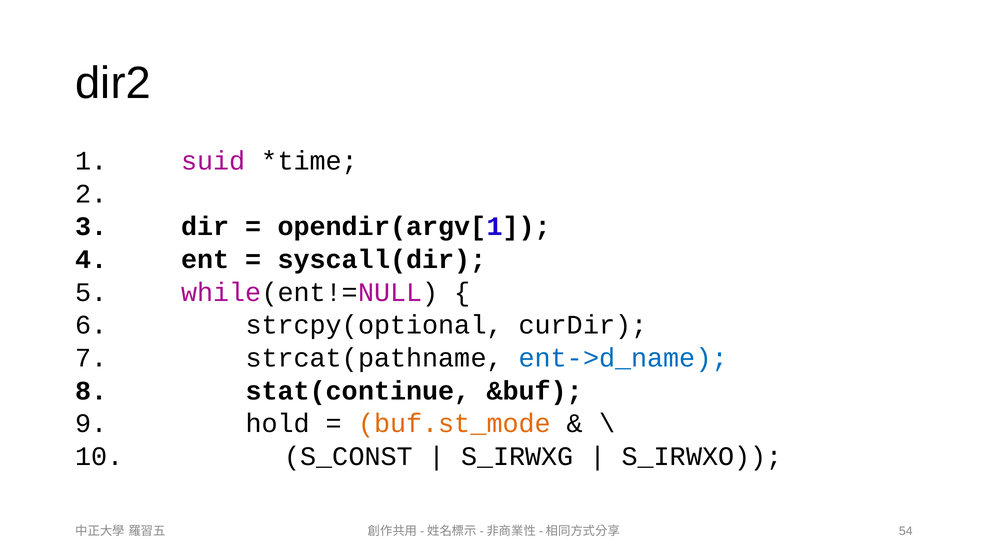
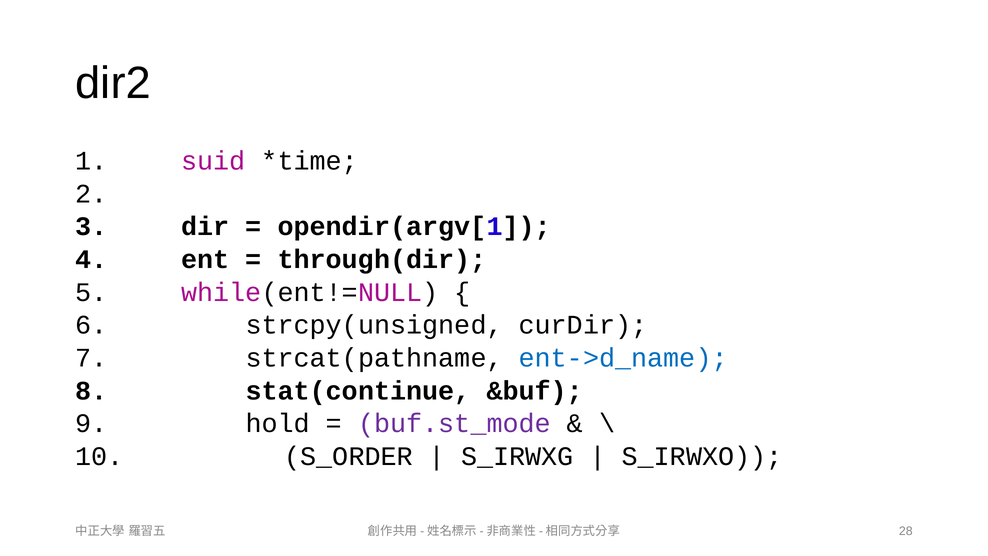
syscall(dir: syscall(dir -> through(dir (382, 259)
strcpy(optional: strcpy(optional -> strcpy(unsigned (374, 325)
buf.st_mode colour: orange -> purple (454, 423)
S_CONST: S_CONST -> S_ORDER (349, 456)
54: 54 -> 28 (906, 531)
